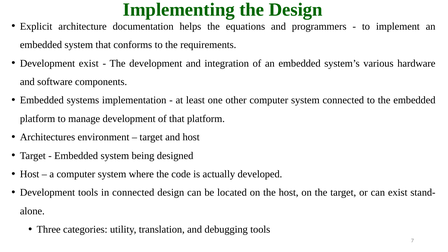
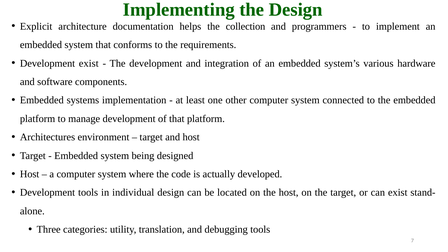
equations: equations -> collection (246, 26)
in connected: connected -> individual (133, 193)
